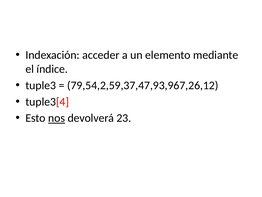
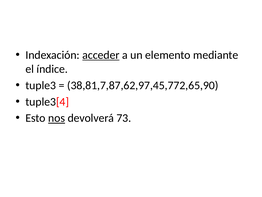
acceder underline: none -> present (101, 55)
79,54,2,59,37,47,93,967,26,12: 79,54,2,59,37,47,93,967,26,12 -> 38,81,7,87,62,97,45,772,65,90 (143, 85)
23: 23 -> 73 (124, 118)
